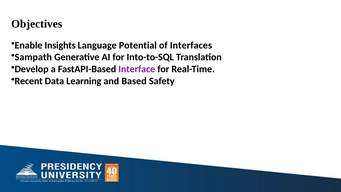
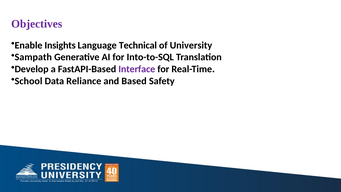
Objectives colour: black -> purple (37, 24)
Potential: Potential -> Technical (138, 45)
Interfaces: Interfaces -> University (191, 45)
Recent: Recent -> School (29, 81)
Learning: Learning -> Reliance (84, 81)
